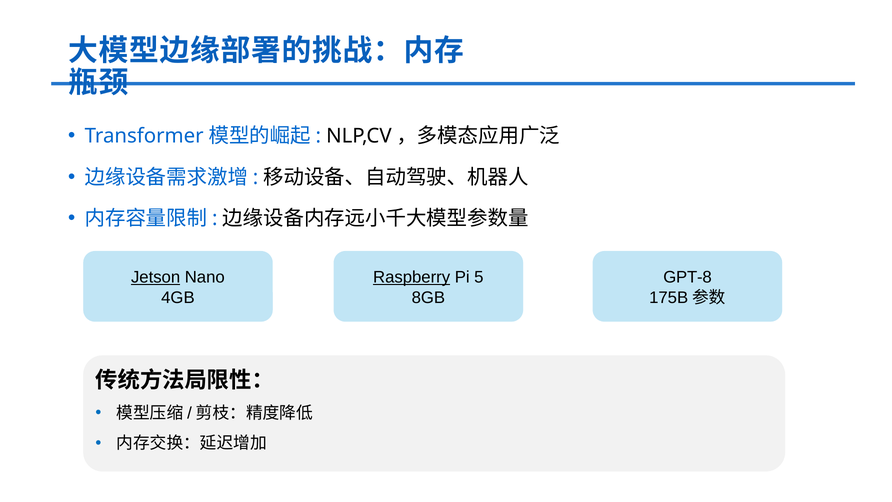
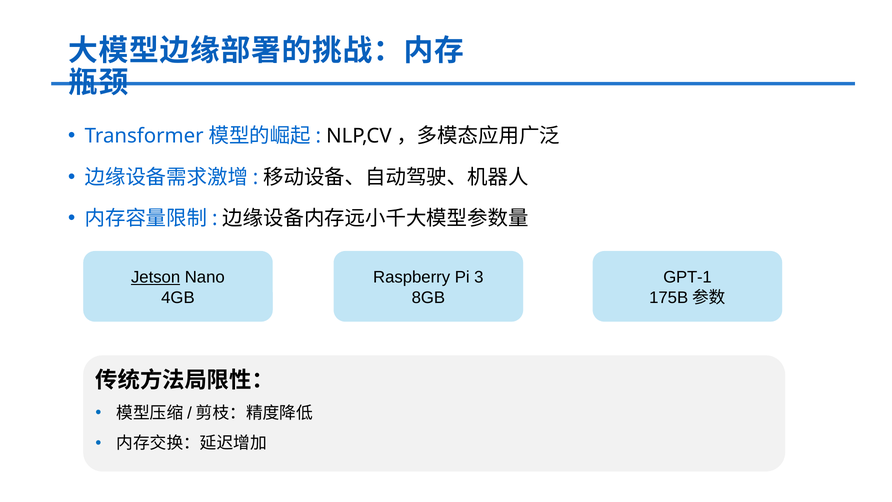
Raspberry underline: present -> none (412, 277)
5: 5 -> 3 (479, 277)
GPT-8: GPT-8 -> GPT-1 (688, 277)
